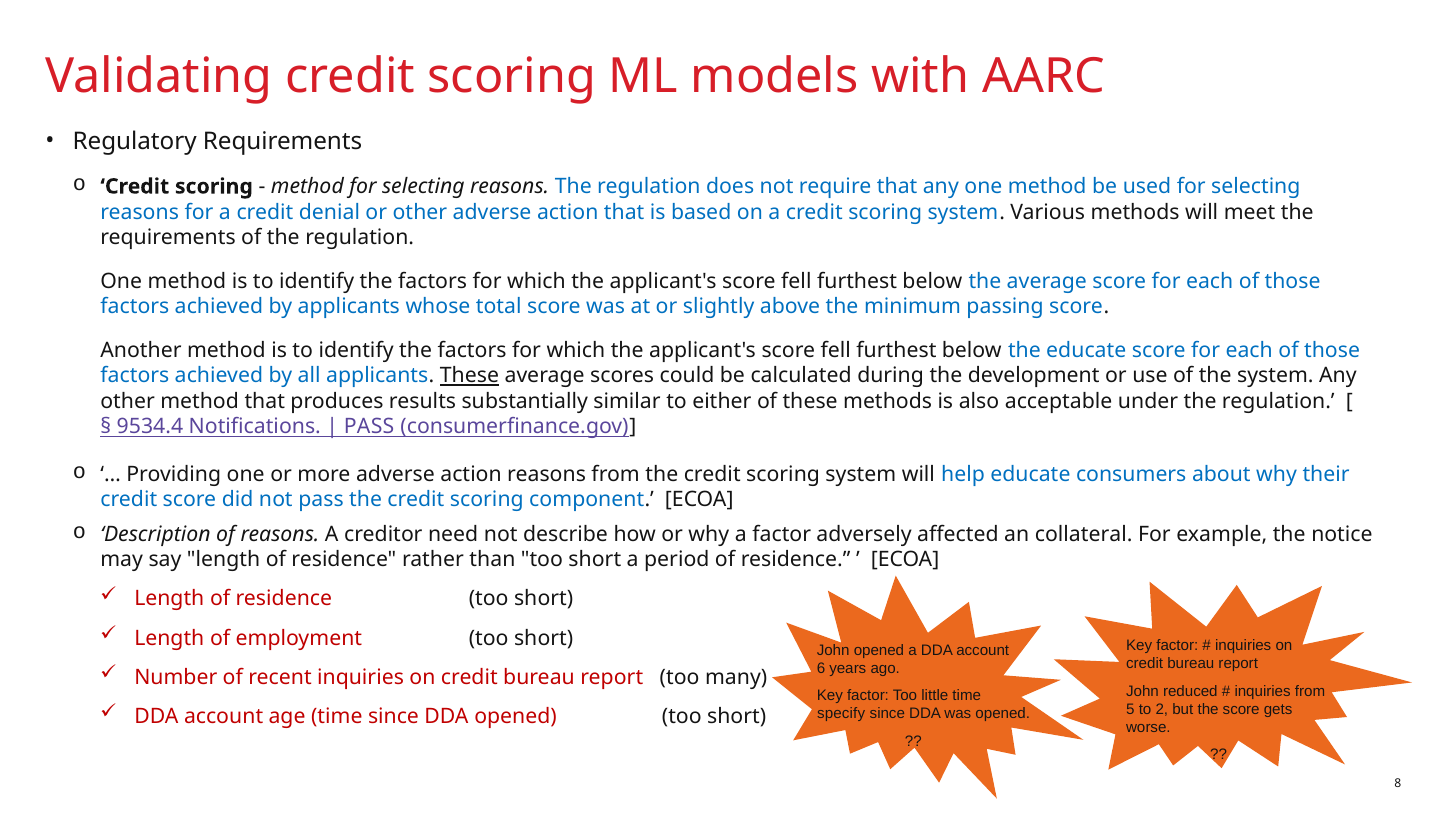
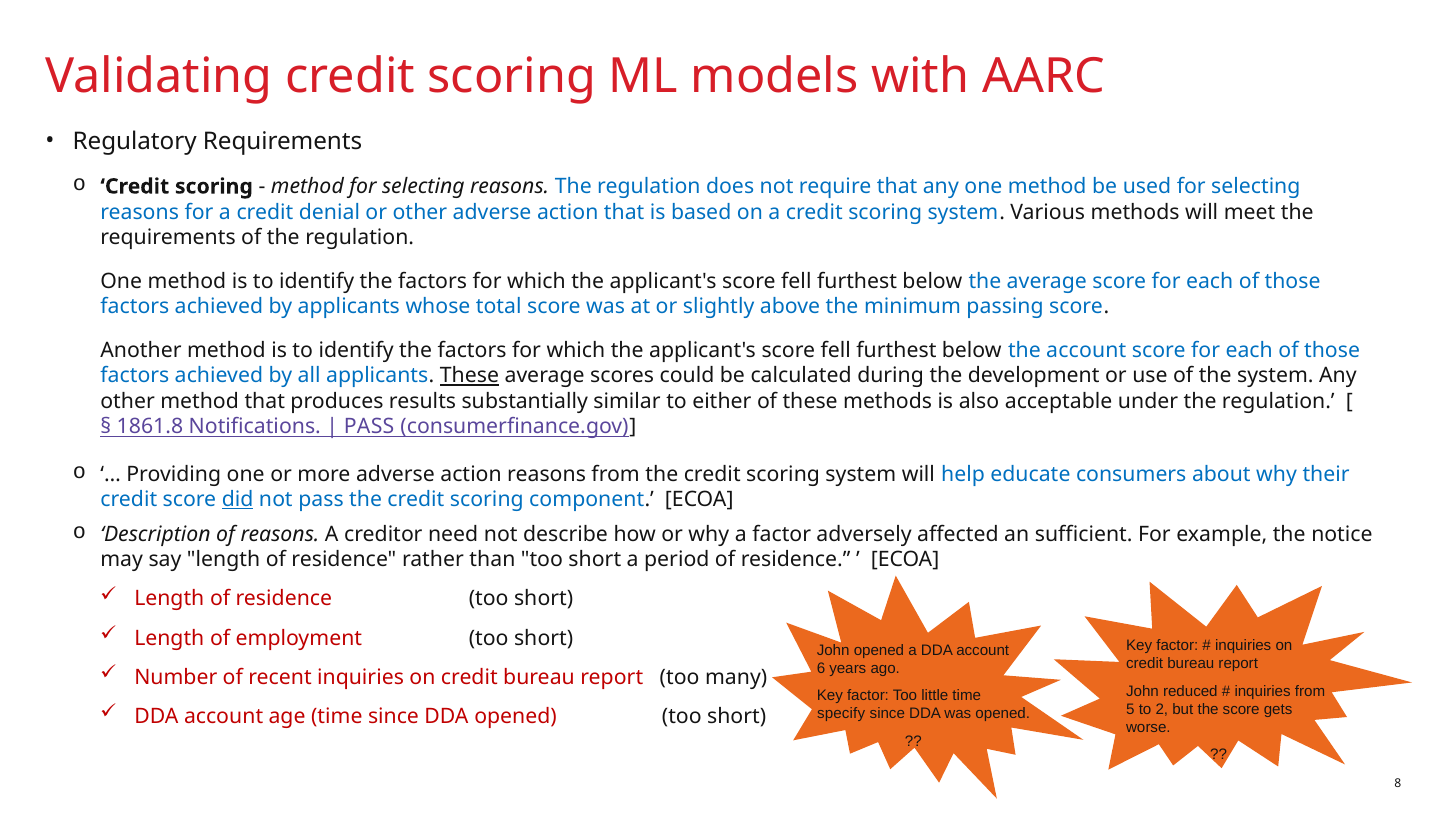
the educate: educate -> account (1086, 350)
9534.4: 9534.4 -> 1861.8 (150, 427)
did underline: none -> present (238, 500)
collateral: collateral -> sufficient (1084, 534)
